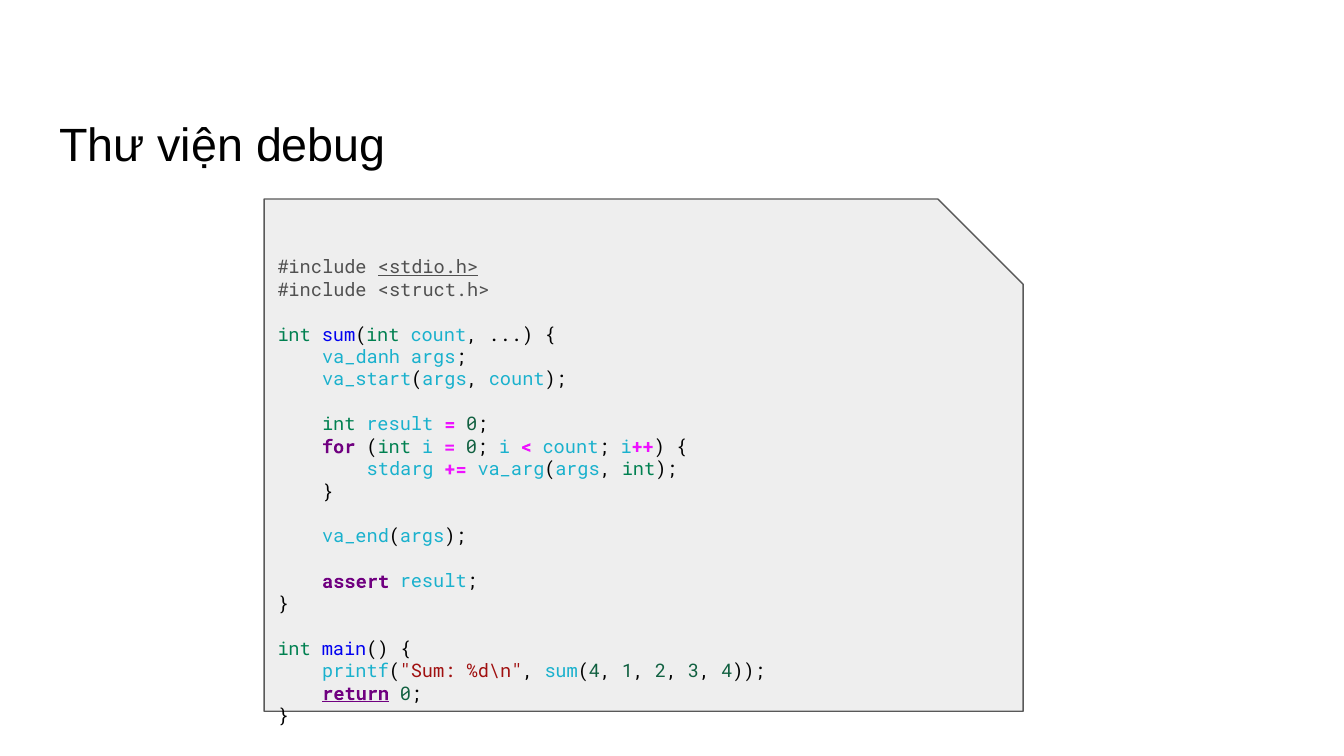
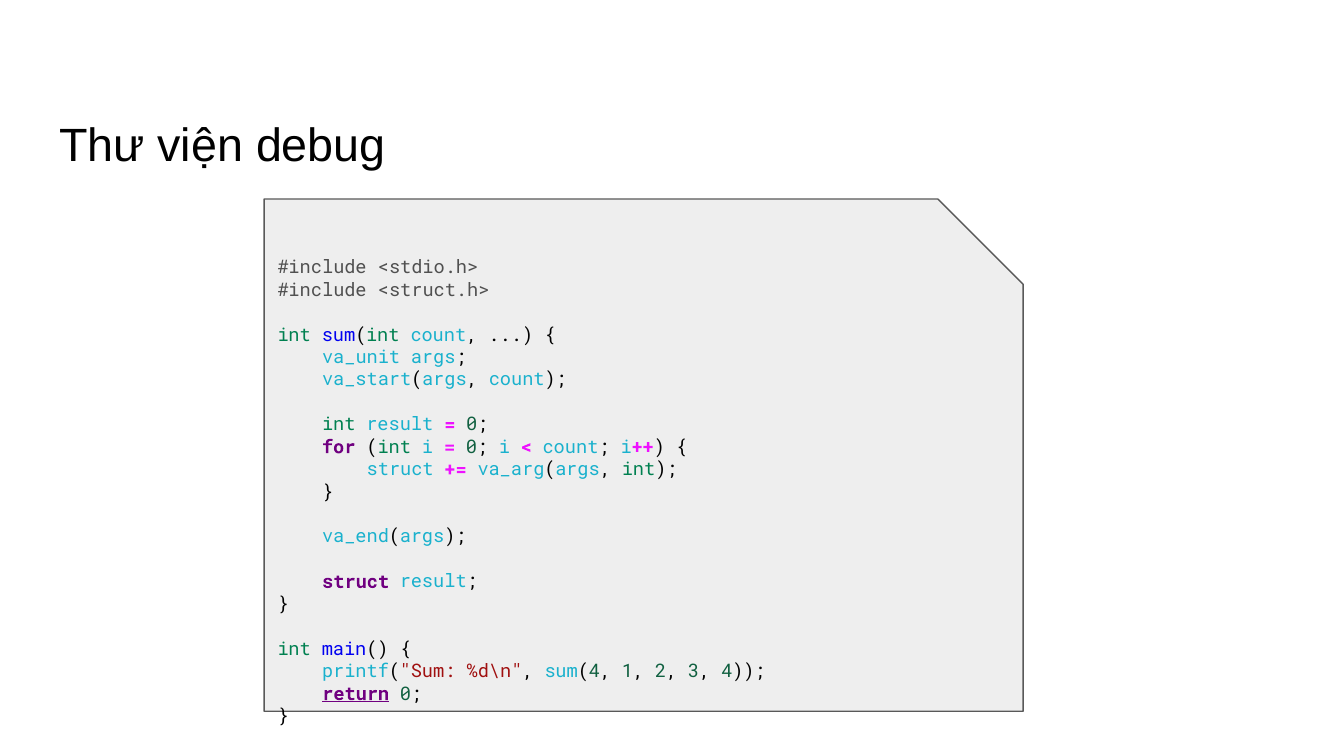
<stdio.h> underline: present -> none (428, 268)
va_danh: va_danh -> va_unit (361, 357)
stdarg: stdarg -> struct (400, 470)
assert: assert -> struct (356, 582)
